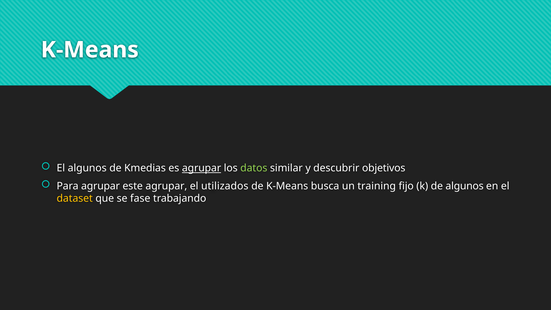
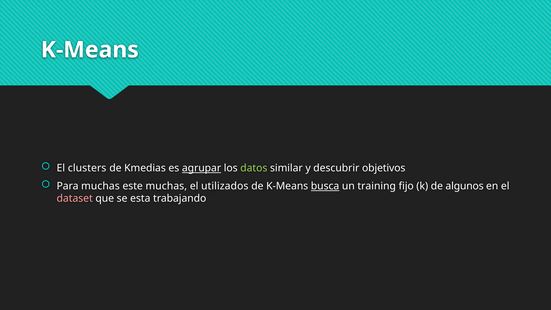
El algunos: algunos -> clusters (87, 168)
Para agrupar: agrupar -> muchas (100, 186)
este agrupar: agrupar -> muchas (166, 186)
busca underline: none -> present (325, 186)
dataset colour: yellow -> pink (75, 198)
fase: fase -> esta (140, 198)
